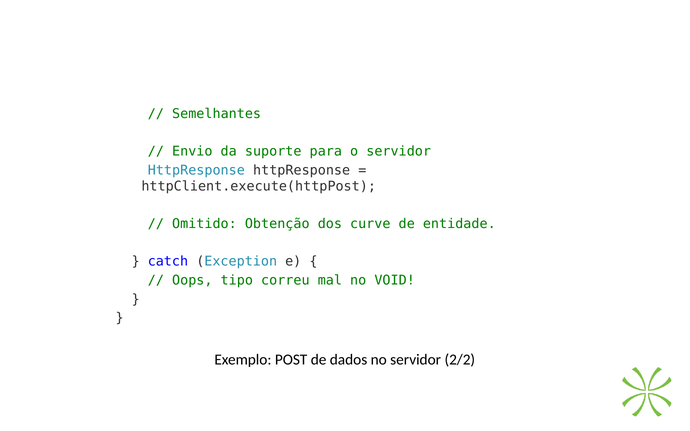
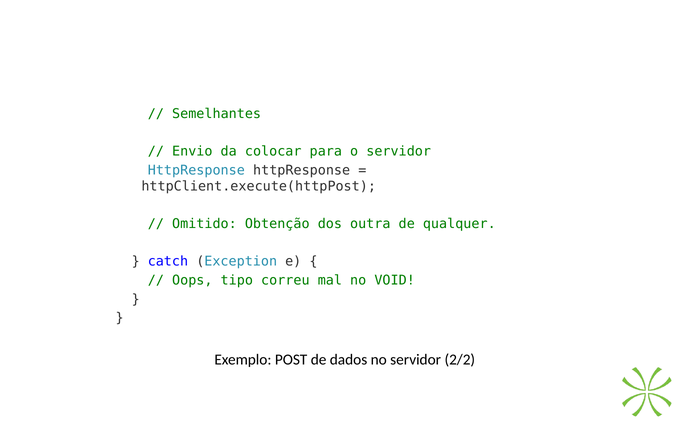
suporte: suporte -> colocar (273, 152)
curve: curve -> outra (370, 224)
entidade: entidade -> qualquer (459, 224)
